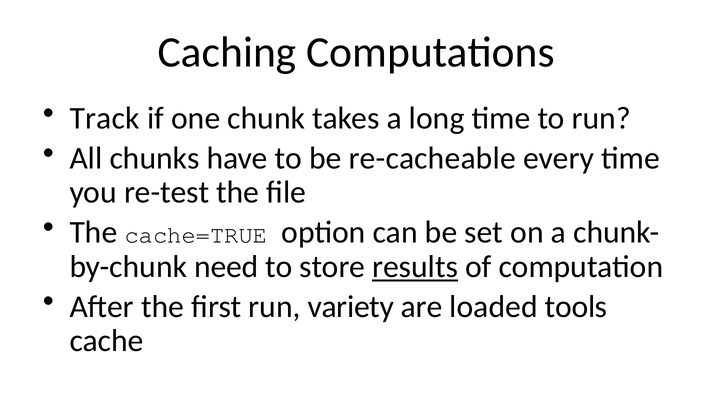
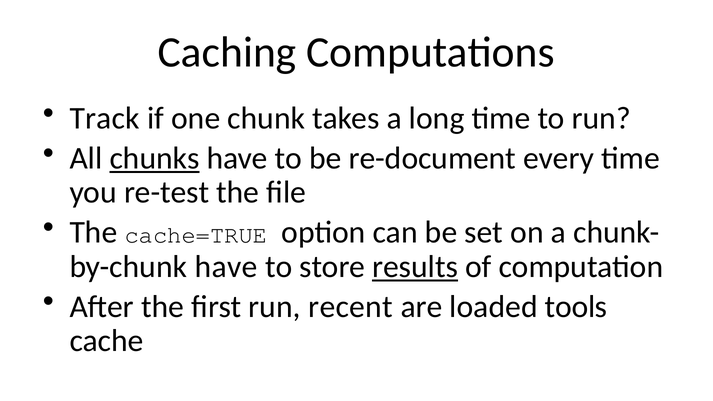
chunks underline: none -> present (155, 158)
re-cacheable: re-cacheable -> re-document (432, 158)
need: need -> have (226, 267)
variety: variety -> recent (351, 307)
